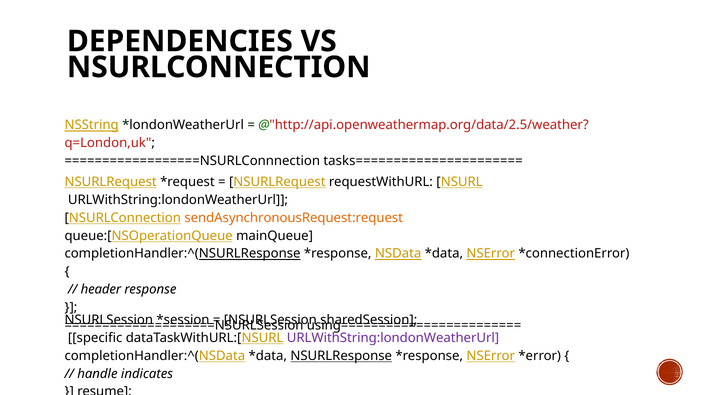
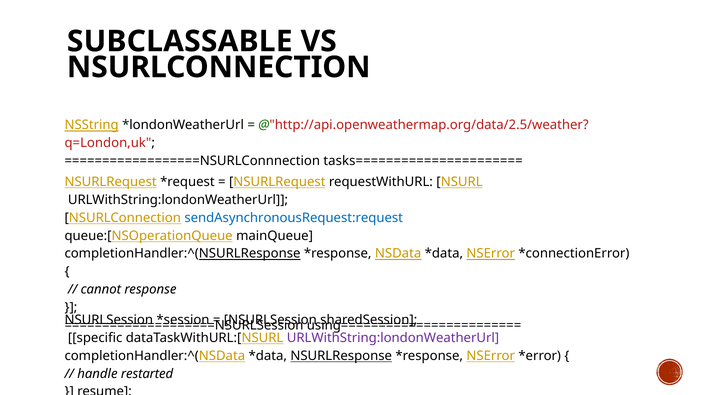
DEPENDENCIES: DEPENDENCIES -> SUBCLASSABLE (180, 41)
sendAsynchronousRequest:request colour: orange -> blue (294, 218)
header: header -> cannot (101, 289)
indicates: indicates -> restarted (147, 374)
